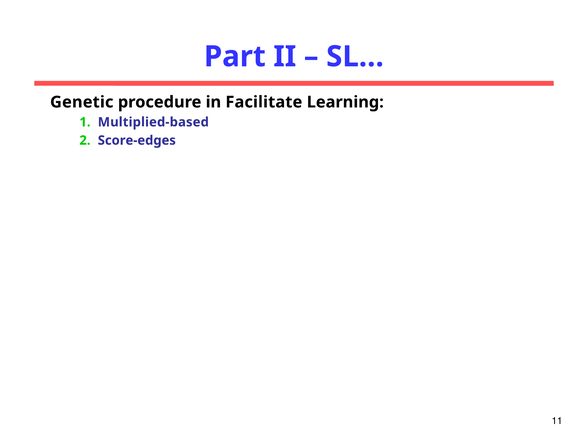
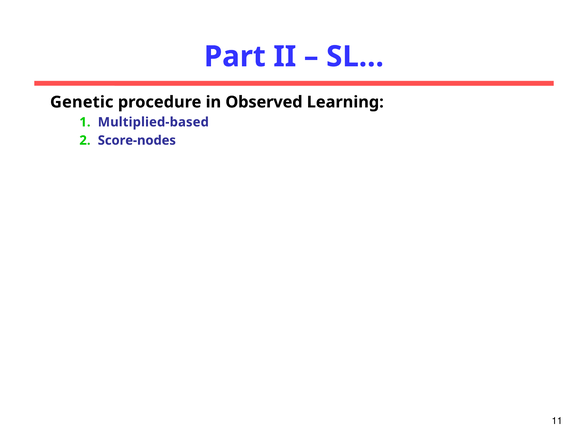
Facilitate: Facilitate -> Observed (264, 102)
Score-edges: Score-edges -> Score-nodes (137, 140)
